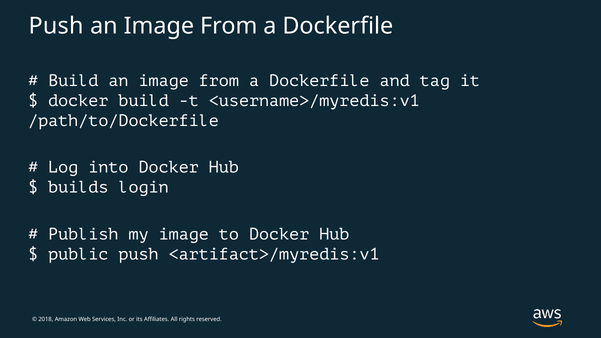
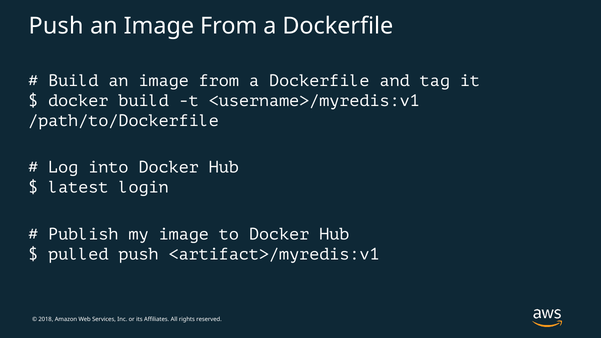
builds: builds -> latest (78, 187)
public: public -> pulled (78, 254)
